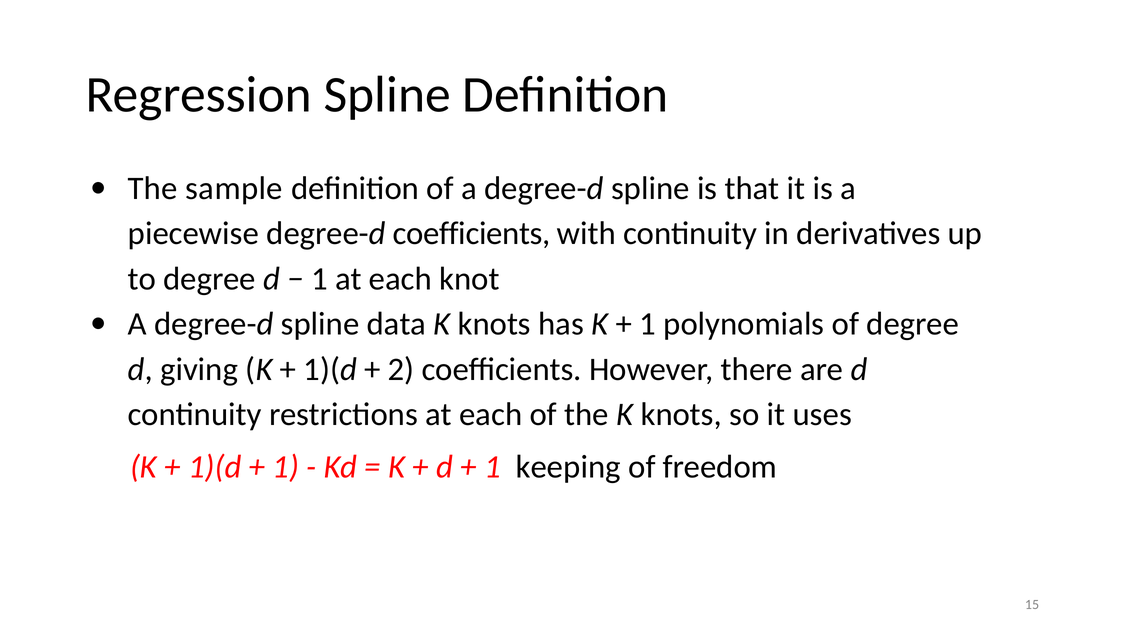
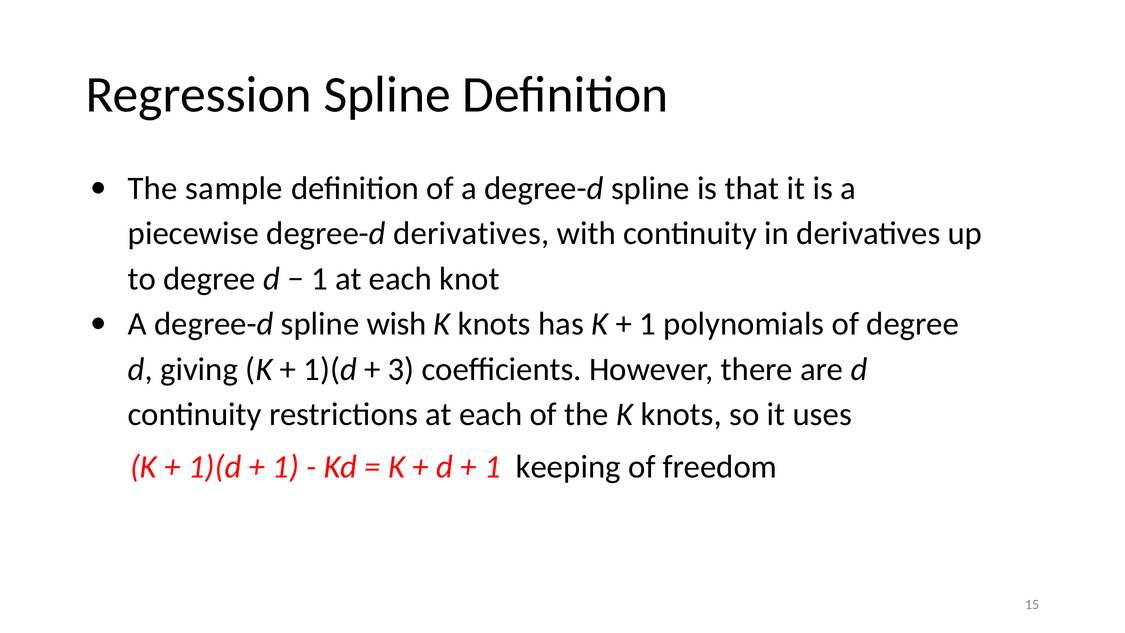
degree-d coefficients: coefficients -> derivatives (471, 233)
data: data -> wish (397, 324)
2: 2 -> 3 (401, 369)
